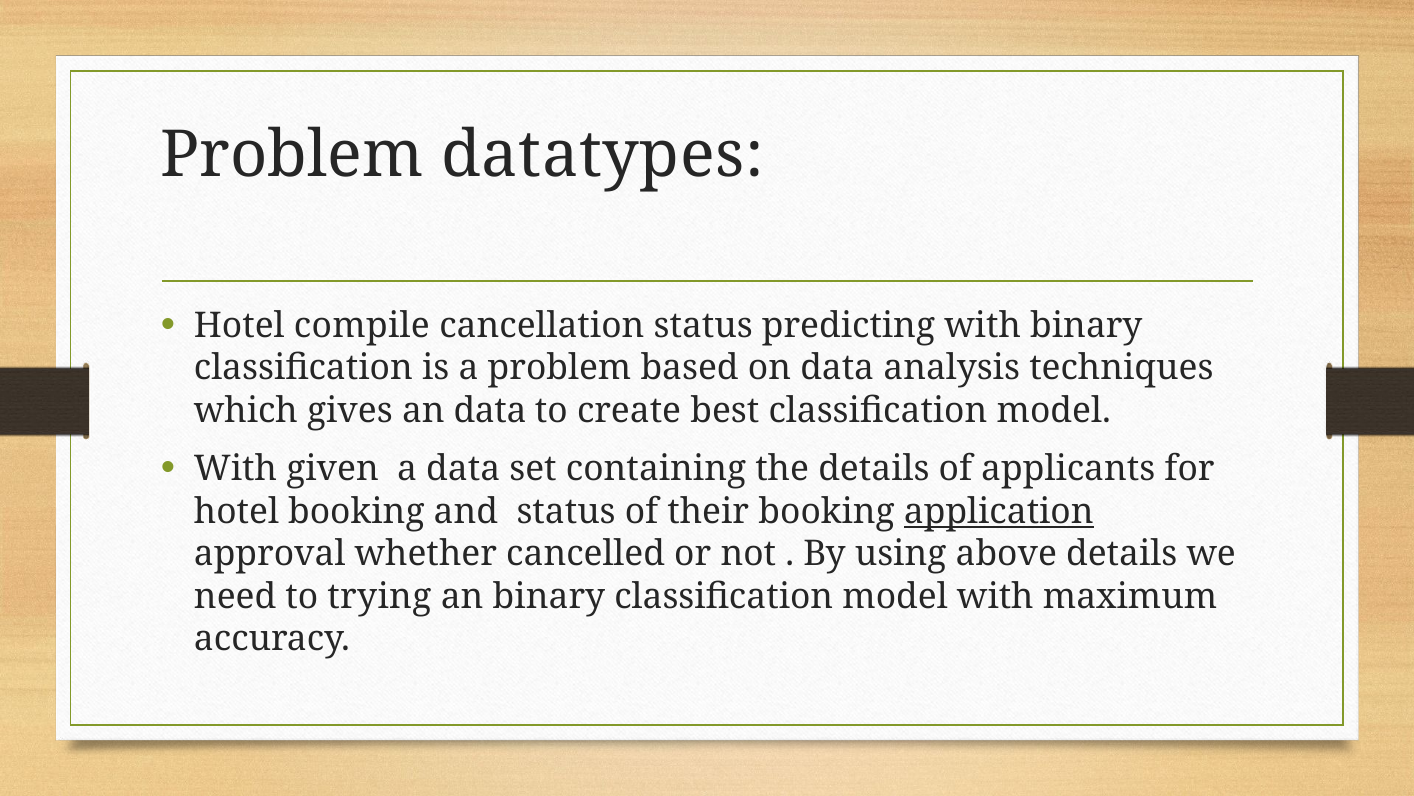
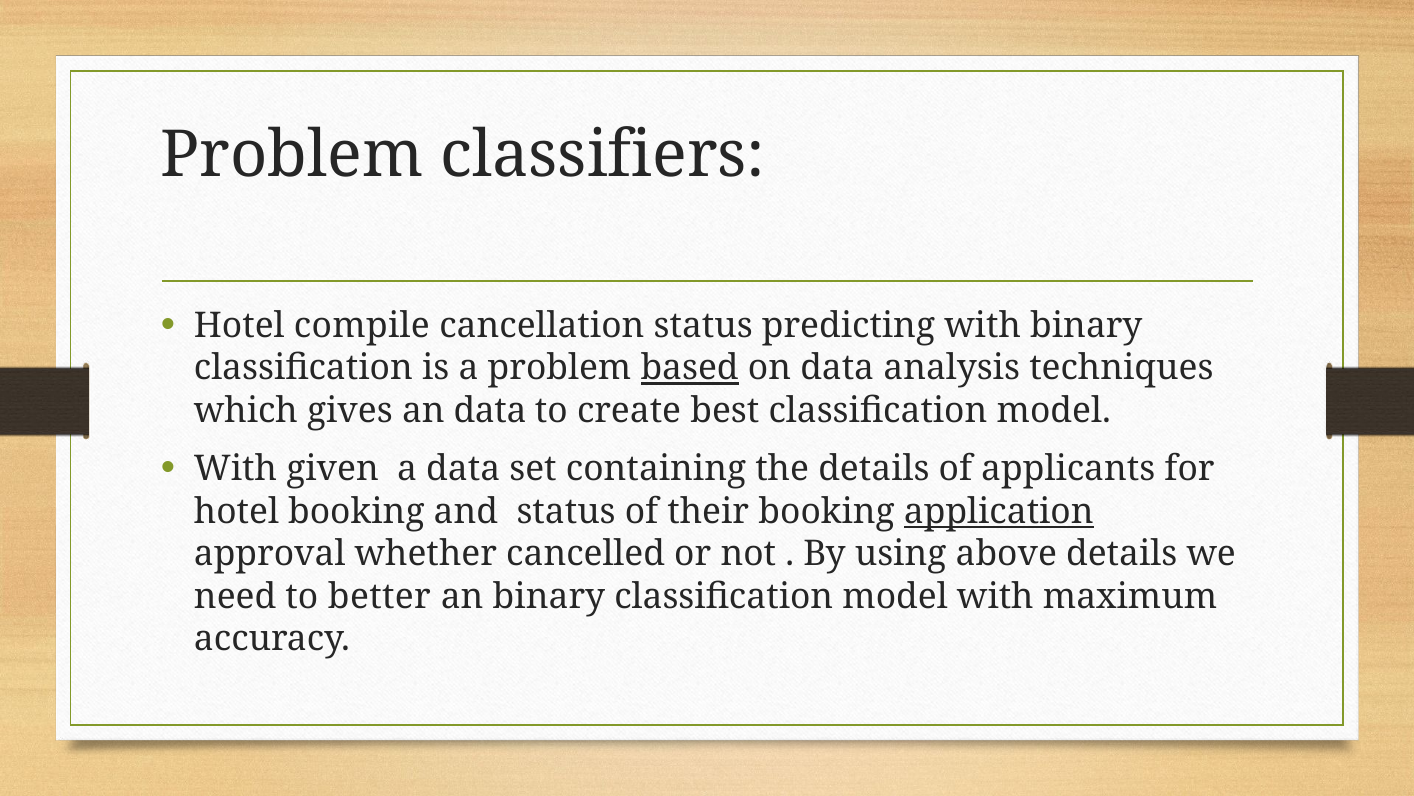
datatypes: datatypes -> classifiers (603, 155)
based underline: none -> present (690, 368)
trying: trying -> better (379, 596)
